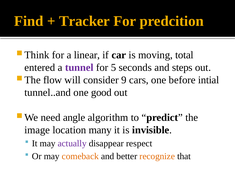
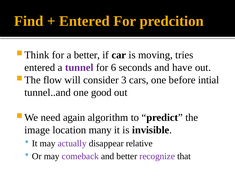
Tracker: Tracker -> Entered (84, 21)
a linear: linear -> better (87, 55)
total: total -> tries (184, 55)
5: 5 -> 6 (113, 68)
steps: steps -> have (182, 68)
9: 9 -> 3 (124, 80)
angle: angle -> again (74, 118)
respect: respect -> relative (139, 144)
comeback colour: orange -> purple (80, 156)
recognize colour: orange -> purple (157, 156)
